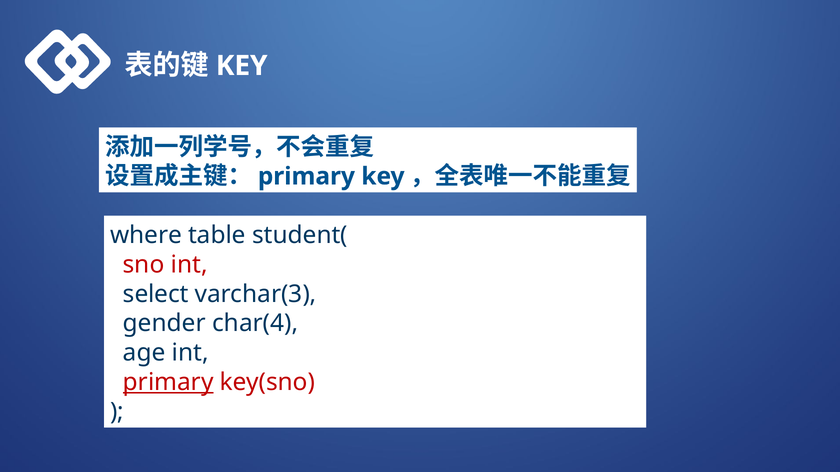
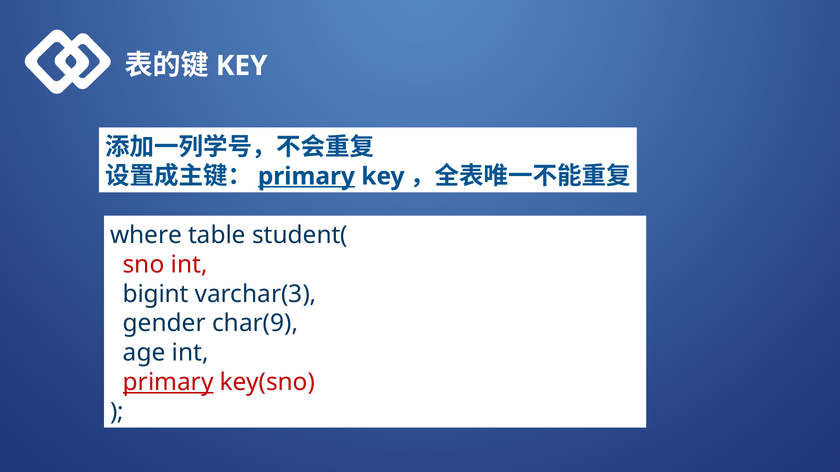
primary underline: none -> present (306, 176)
select: select -> bigint (156, 294)
char(4: char(4 -> char(9 (255, 324)
